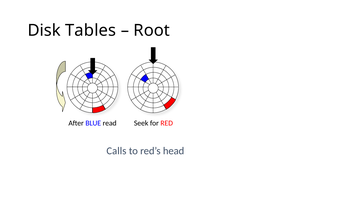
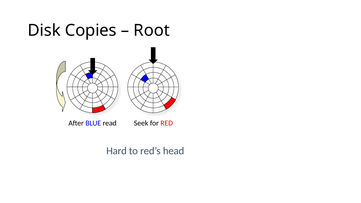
Tables: Tables -> Copies (91, 30)
Calls: Calls -> Hard (117, 151)
